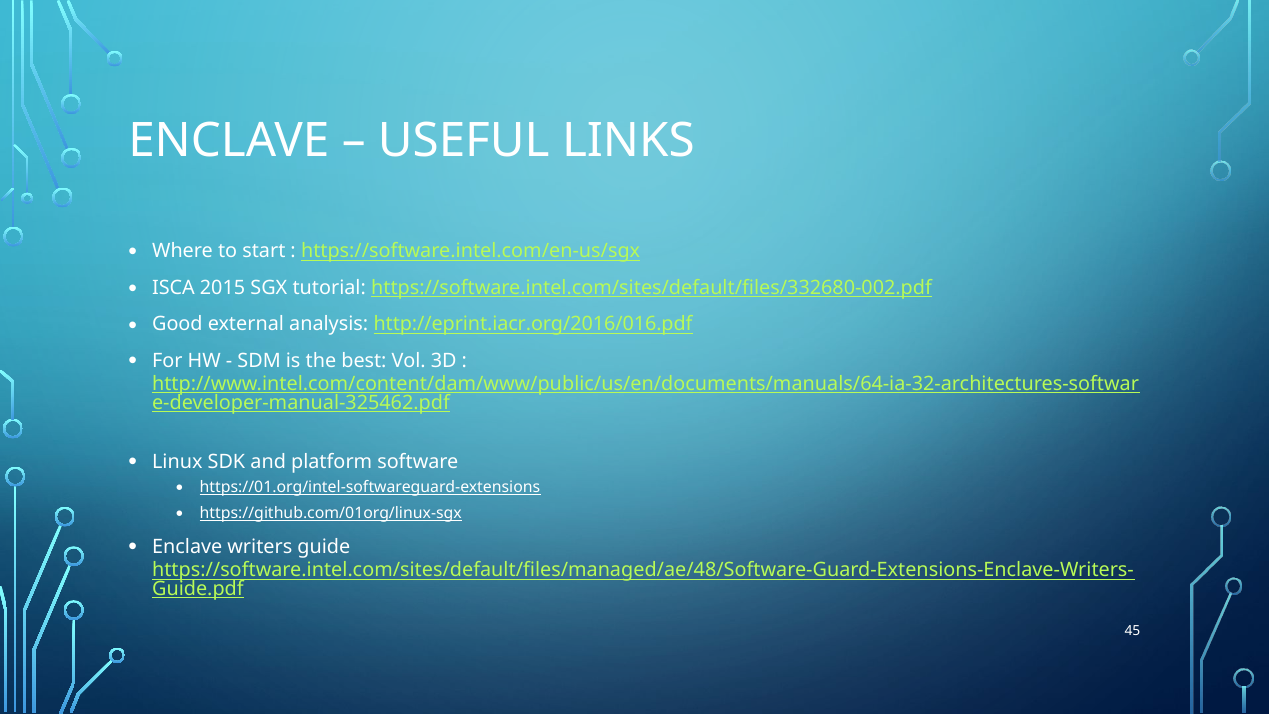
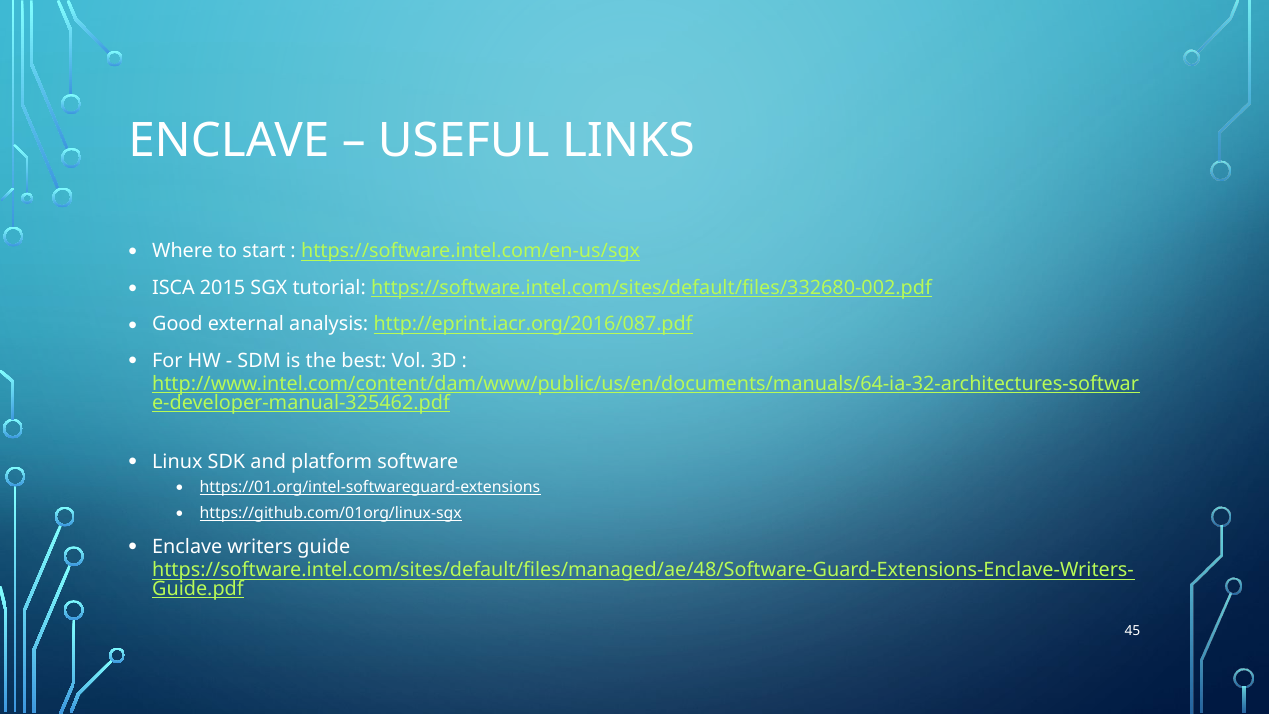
http://eprint.iacr.org/2016/016.pdf: http://eprint.iacr.org/2016/016.pdf -> http://eprint.iacr.org/2016/087.pdf (533, 324)
